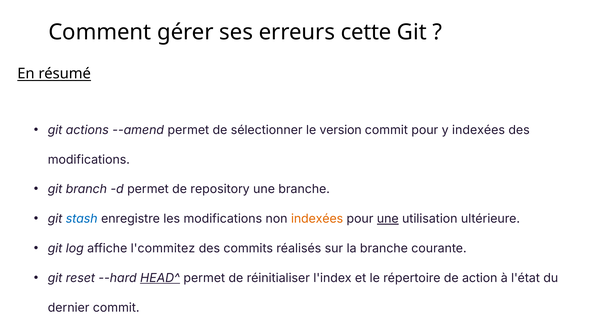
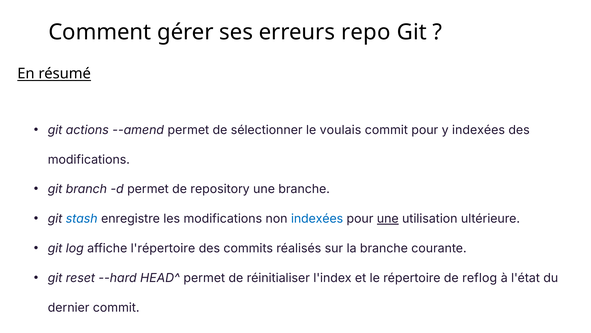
cette: cette -> repo (366, 32)
version: version -> voulais (340, 130)
indexées colour: orange -> blue (317, 218)
l'commitez: l'commitez -> l'répertoire (163, 248)
HEAD^ underline: present -> none (160, 278)
action: action -> reflog (480, 278)
